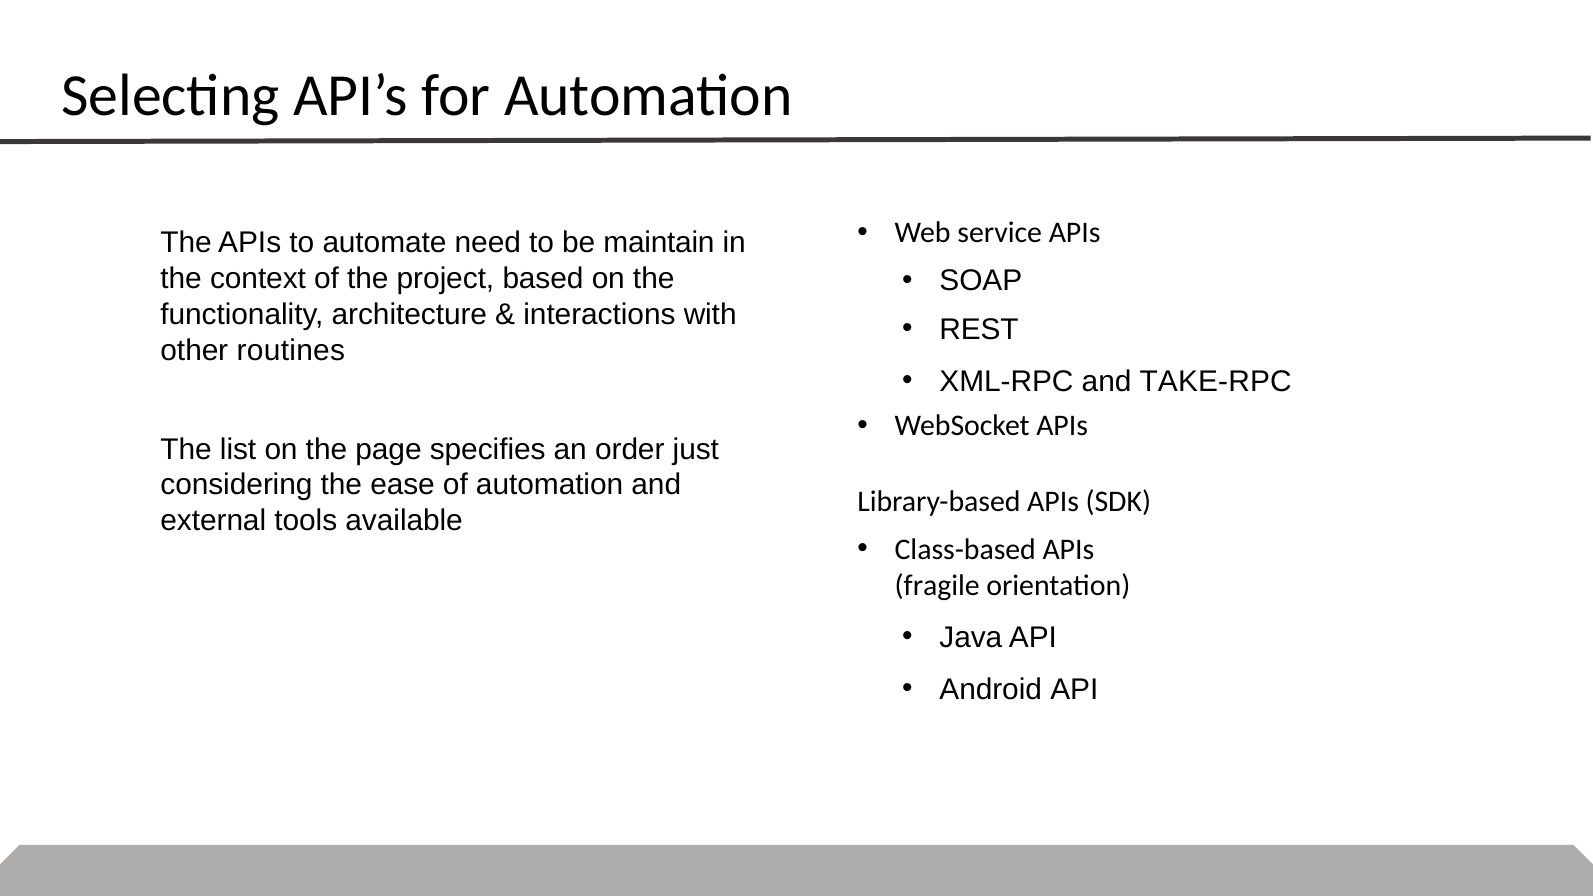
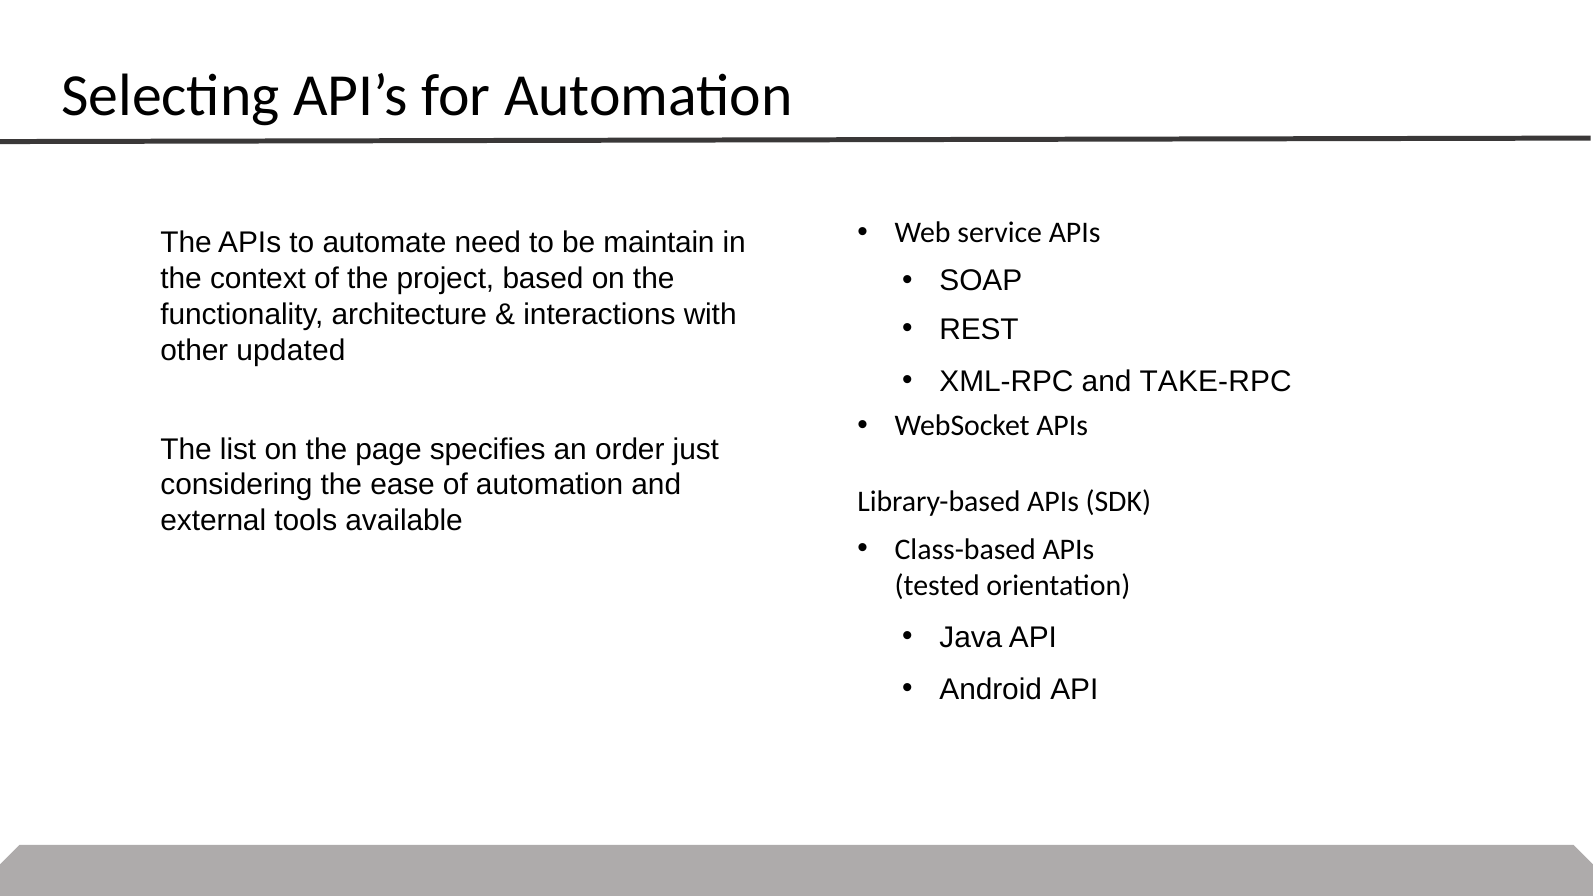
routines: routines -> updated (291, 350)
fragile: fragile -> tested (937, 586)
